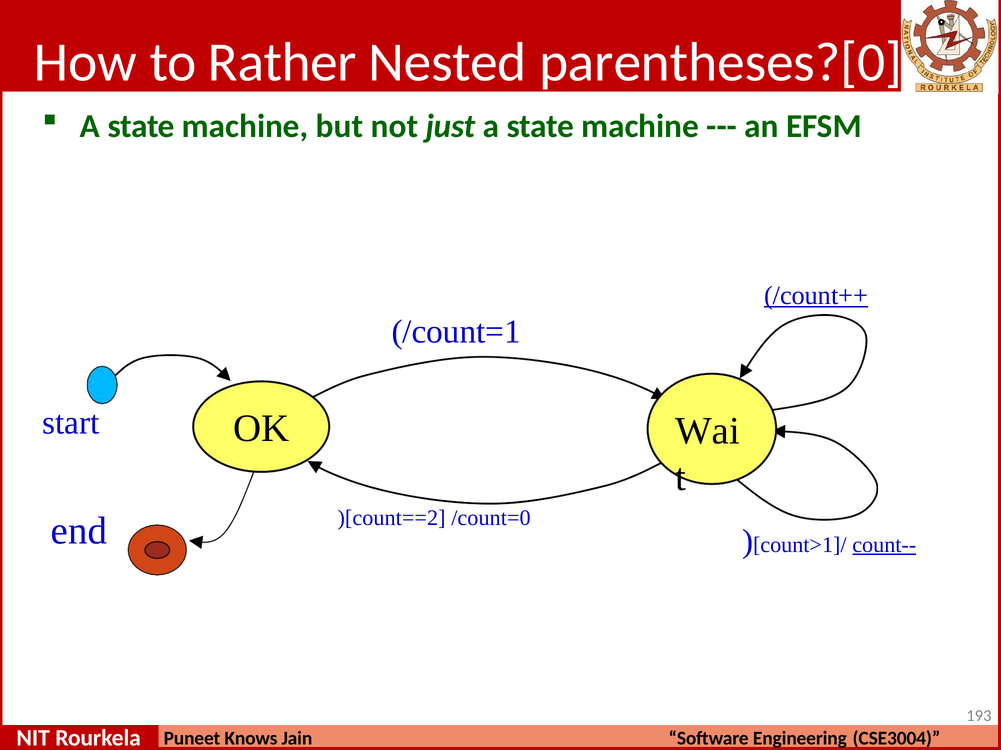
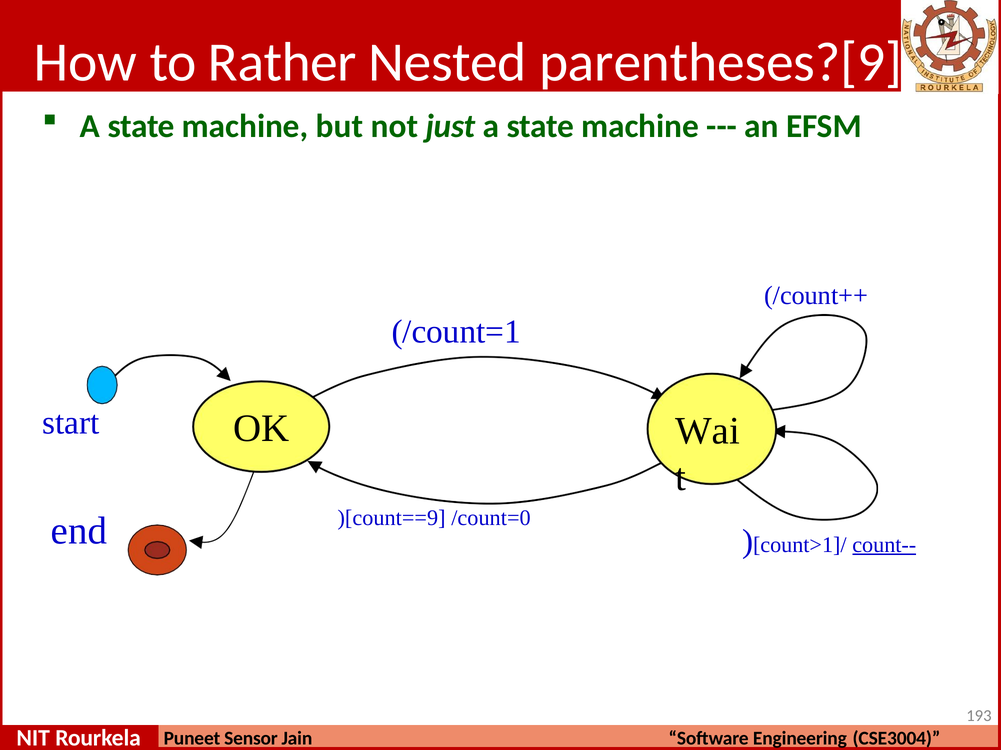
parentheses?[0: parentheses?[0 -> parentheses?[9 (721, 63)
/count++ underline: present -> none (816, 296)
)[count==2: )[count==2 -> )[count==9 (392, 519)
Knows: Knows -> Sensor (251, 739)
